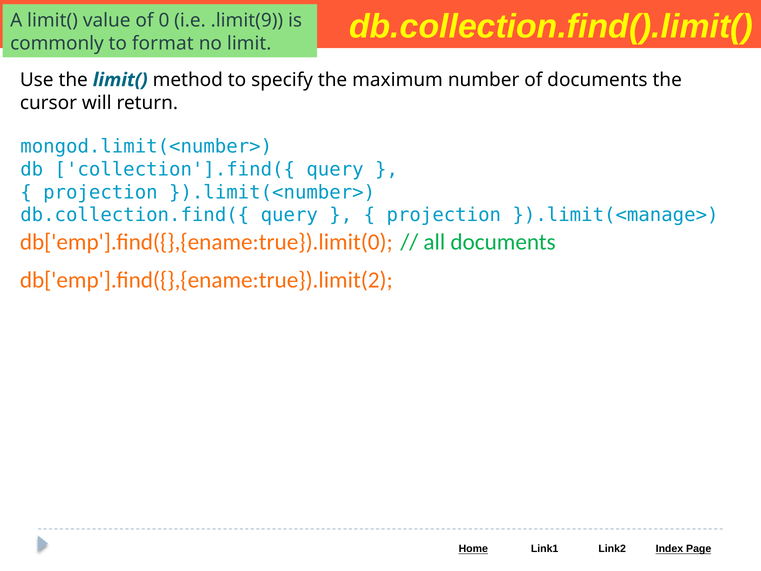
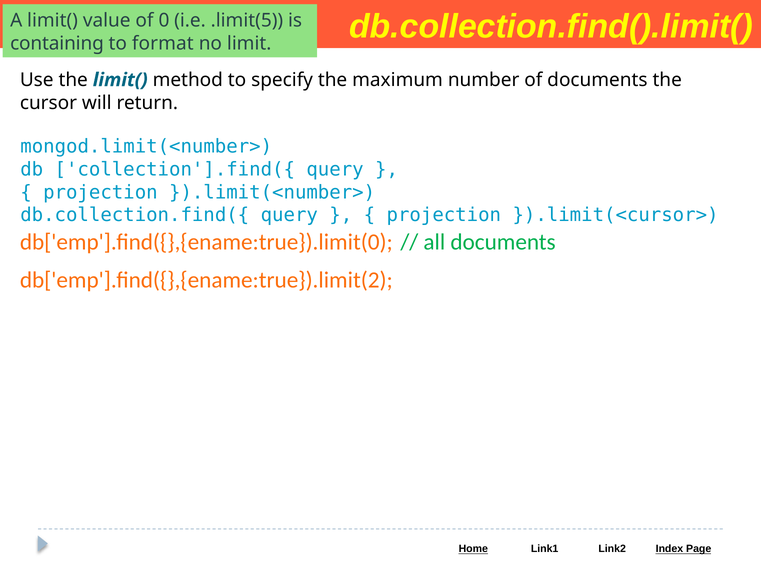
.limit(9: .limit(9 -> .limit(5 (247, 21)
commonly: commonly -> containing (57, 43)
}).limit(<manage>: }).limit(<manage> -> }).limit(<cursor> (616, 215)
